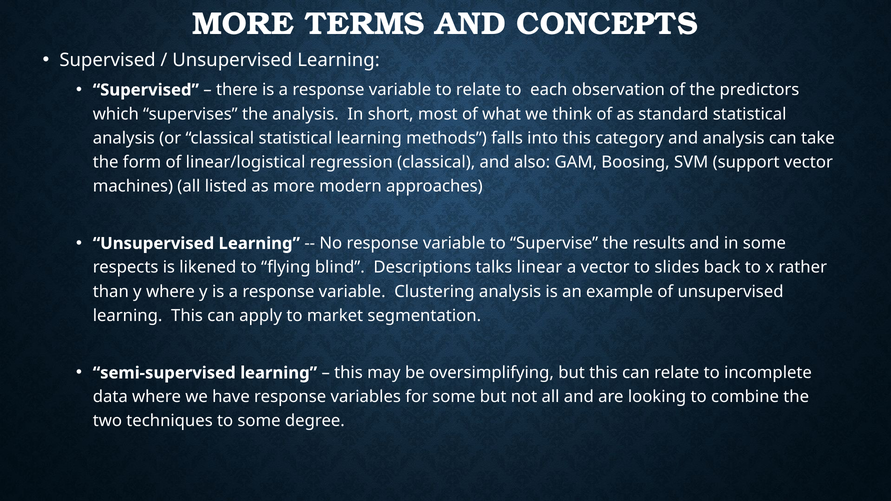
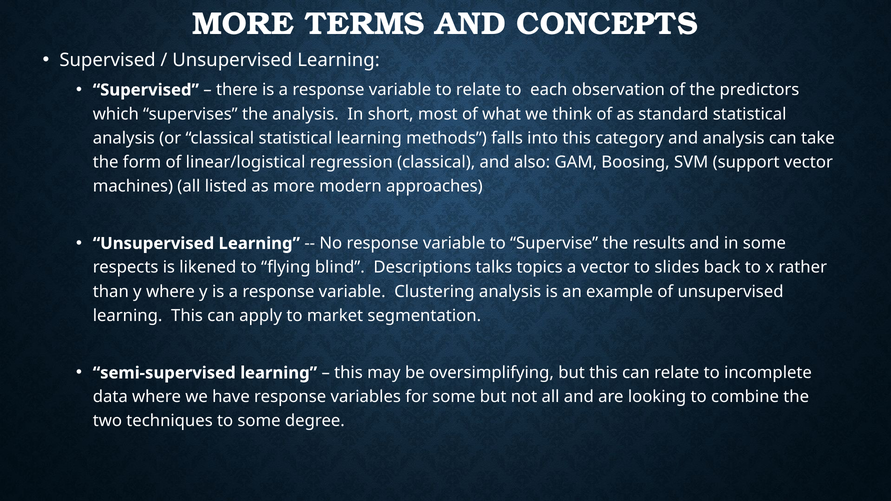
linear: linear -> topics (540, 268)
